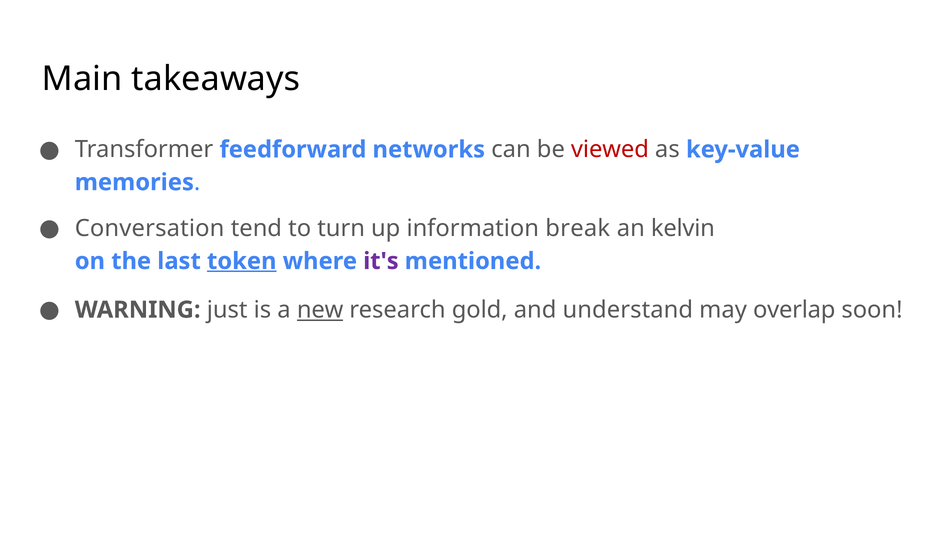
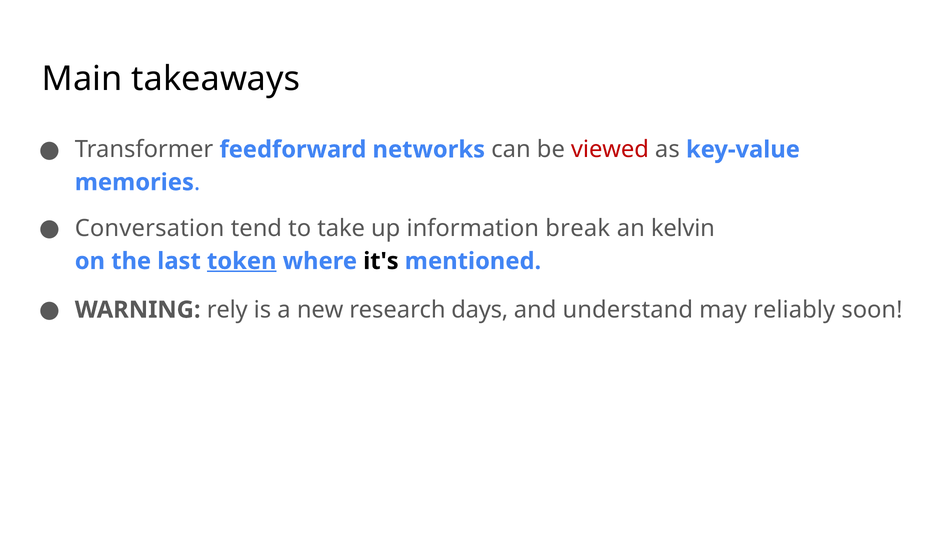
turn: turn -> take (341, 228)
it's colour: purple -> black (381, 261)
just: just -> rely (227, 310)
new underline: present -> none (320, 310)
gold: gold -> days (480, 310)
overlap: overlap -> reliably (794, 310)
